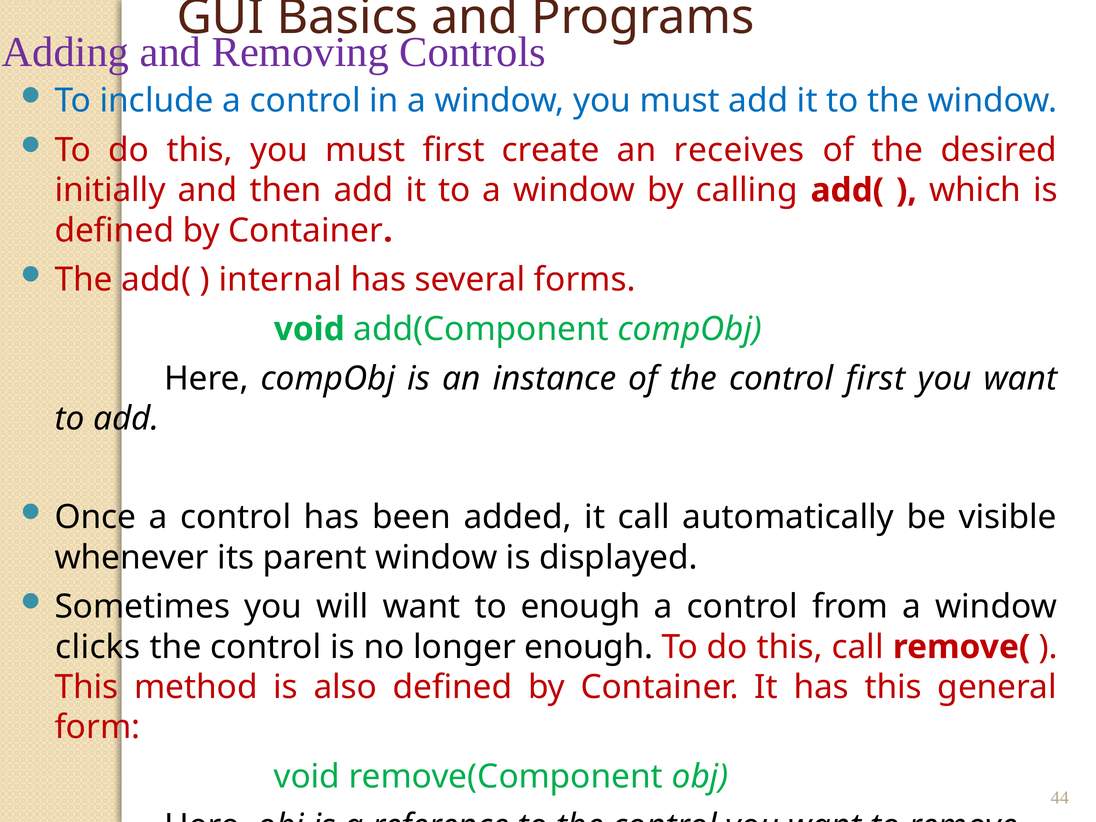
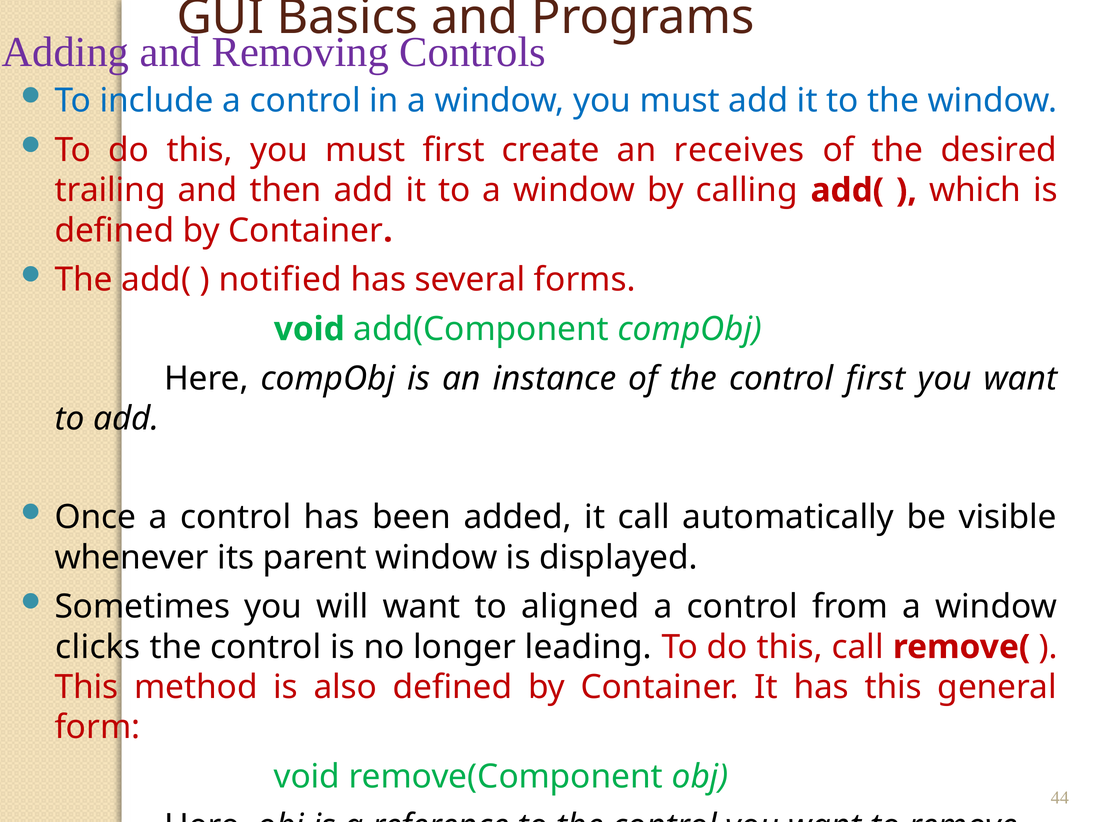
initially: initially -> trailing (110, 190)
internal: internal -> notified (280, 280)
to enough: enough -> aligned (580, 607)
longer enough: enough -> leading (588, 647)
